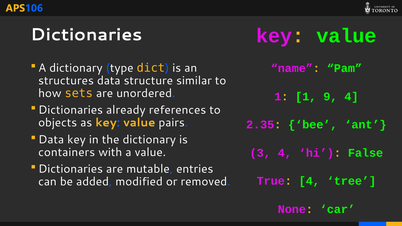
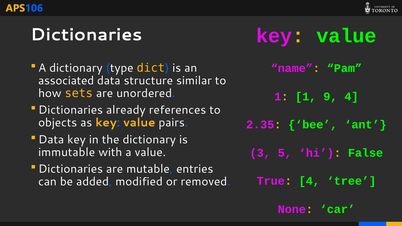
structures: structures -> associated (66, 81)
containers: containers -> immutable (67, 152)
3 4: 4 -> 5 (285, 153)
